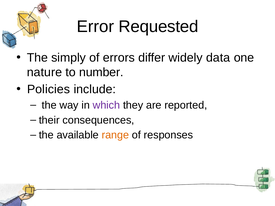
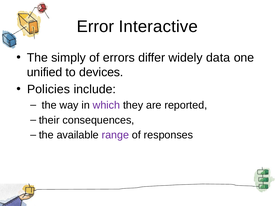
Requested: Requested -> Interactive (158, 27)
nature: nature -> unified (45, 72)
number: number -> devices (101, 72)
range colour: orange -> purple (115, 135)
